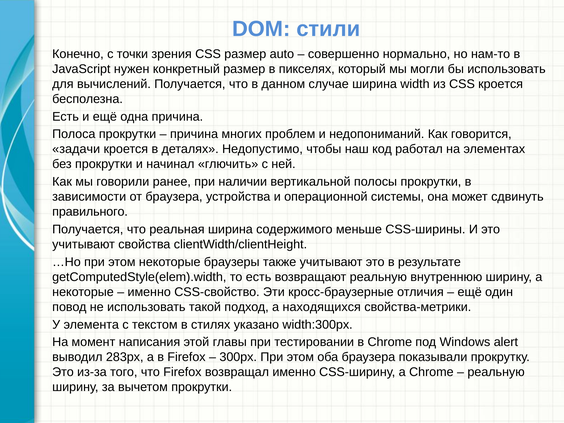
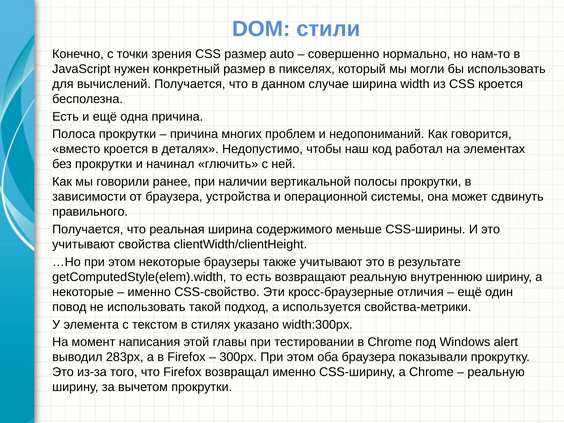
задачи: задачи -> вместо (76, 149)
находящихся: находящихся -> используется (322, 307)
